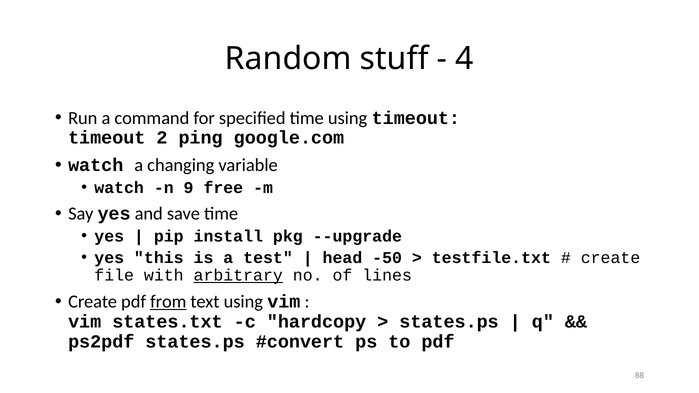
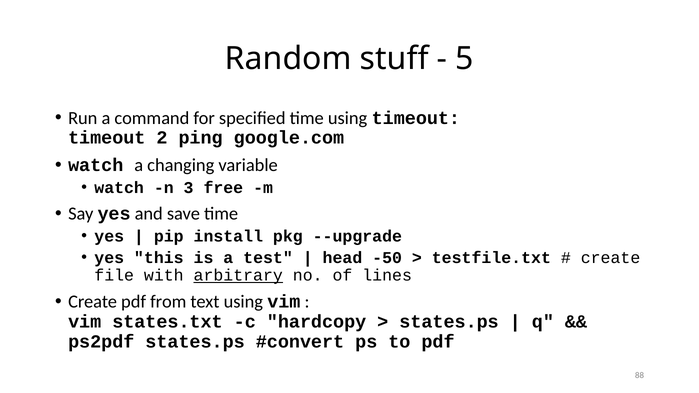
4: 4 -> 5 (465, 59)
9: 9 -> 3 (189, 188)
from underline: present -> none (168, 302)
